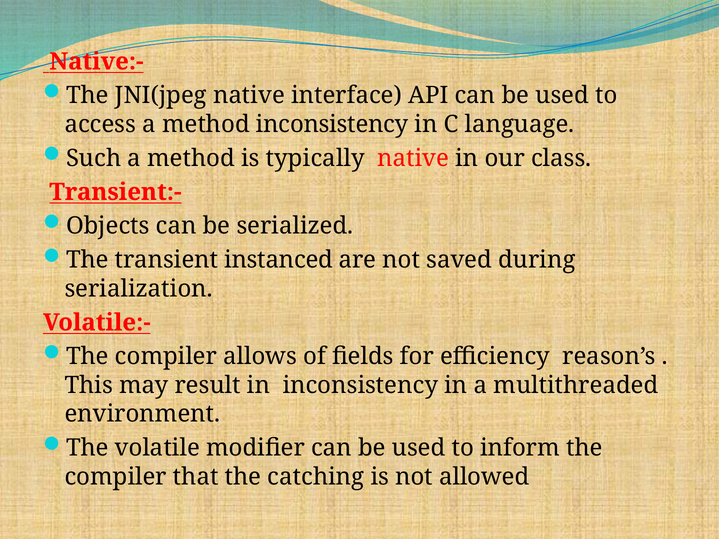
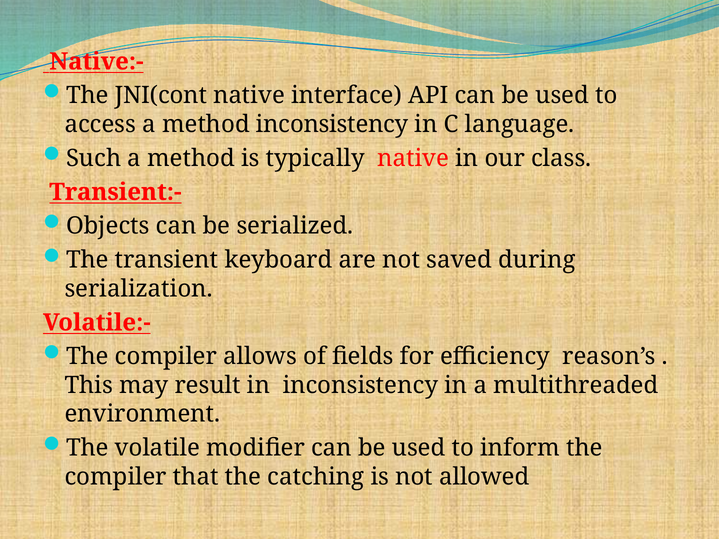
JNI(jpeg: JNI(jpeg -> JNI(cont (161, 95)
instanced: instanced -> keyboard (279, 260)
